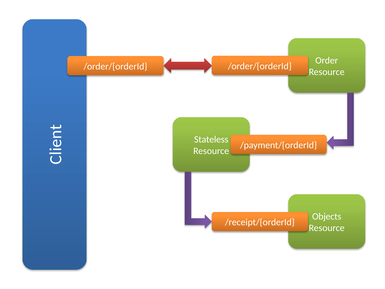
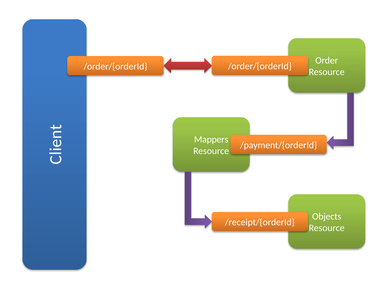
Stateless: Stateless -> Mappers (211, 139)
